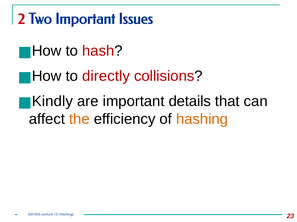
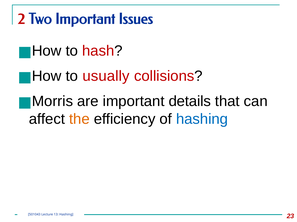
directly: directly -> usually (106, 76)
Kindly: Kindly -> Morris (52, 102)
hashing colour: orange -> blue (202, 119)
